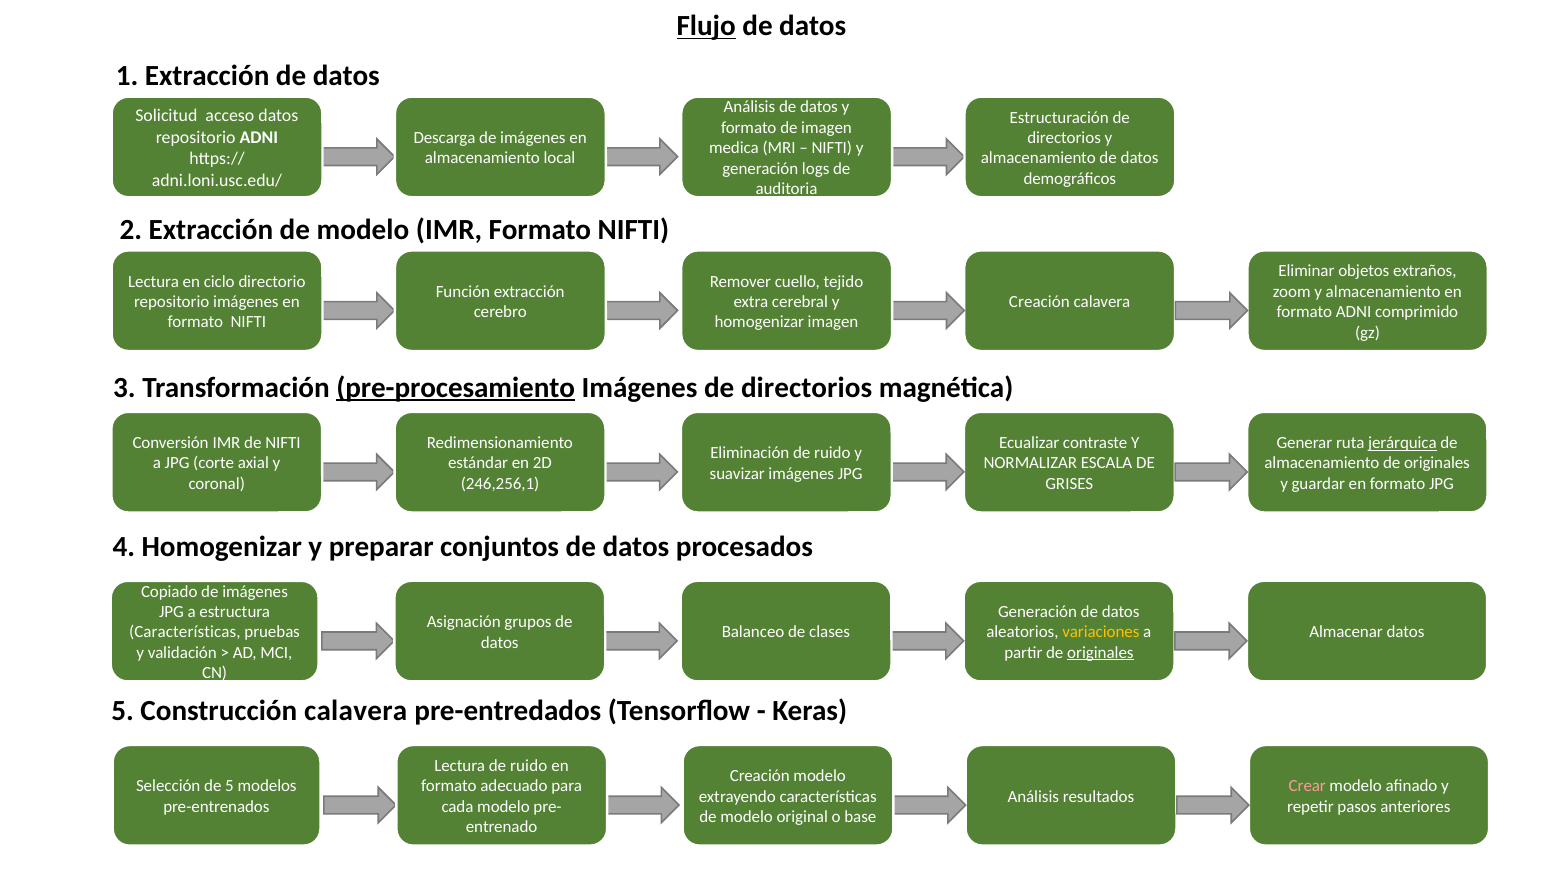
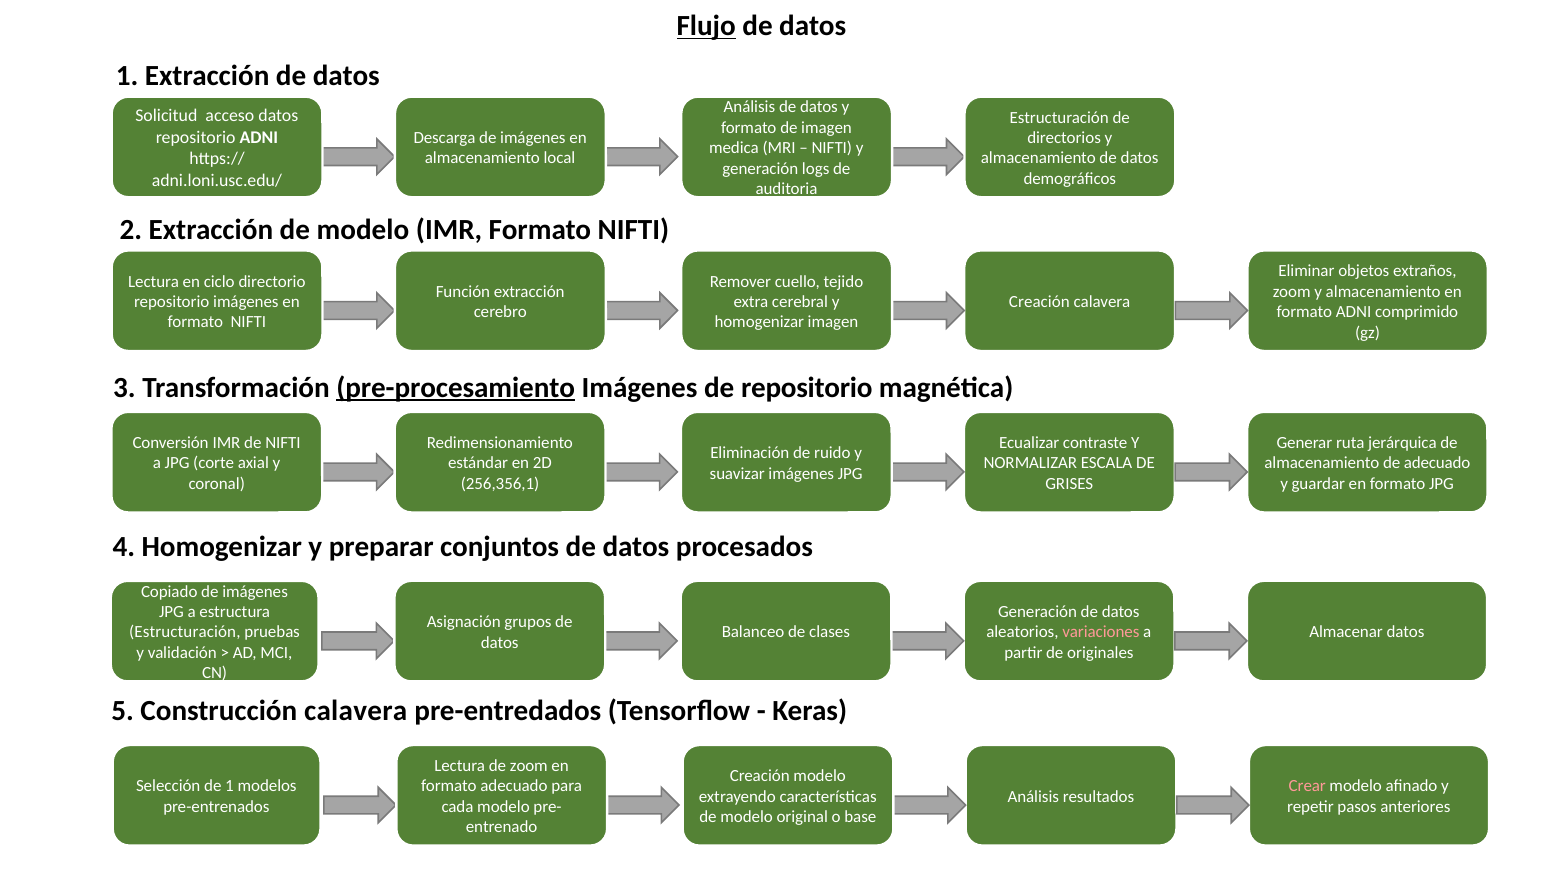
Imágenes de directorios: directorios -> repositorio (807, 387)
jerárquica underline: present -> none (1402, 443)
almacenamiento de originales: originales -> adecuado (1437, 463)
246,256,1: 246,256,1 -> 256,356,1 (500, 484)
Características: Características -> Estructuración (185, 632)
variaciones colour: yellow -> pink (1101, 632)
originales underline: present -> none (1100, 652)
Lectura de ruido: ruido -> zoom (529, 766)
de 5: 5 -> 1 (229, 786)
